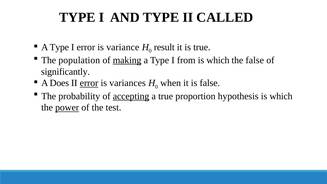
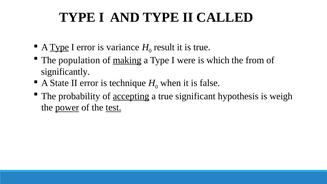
Type underline: none -> present (59, 47)
from: from -> were (186, 60)
the false: false -> from (255, 60)
Does: Does -> State (59, 83)
error underline: present -> none (89, 83)
variances: variances -> technique (128, 83)
proportion: proportion -> significant (195, 96)
hypothesis is which: which -> weigh (281, 96)
test underline: none -> present (113, 108)
